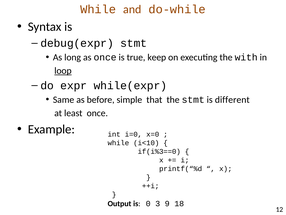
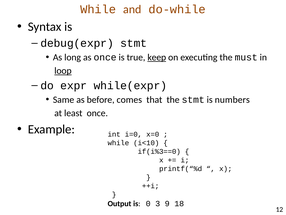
keep underline: none -> present (157, 57)
with: with -> must (246, 57)
simple: simple -> comes (129, 100)
different: different -> numbers (232, 100)
